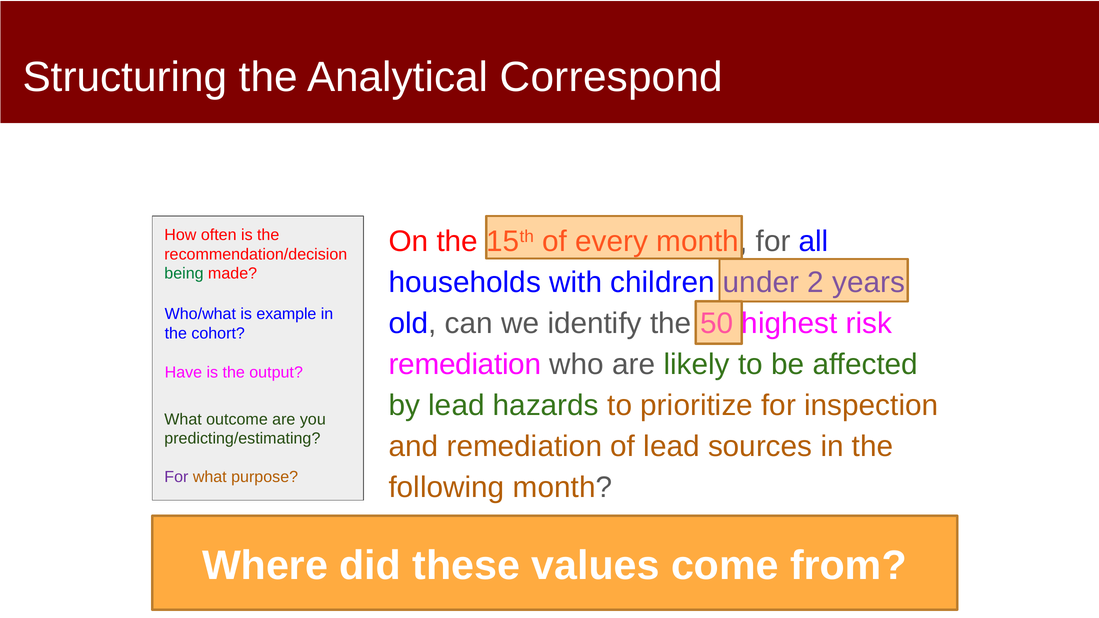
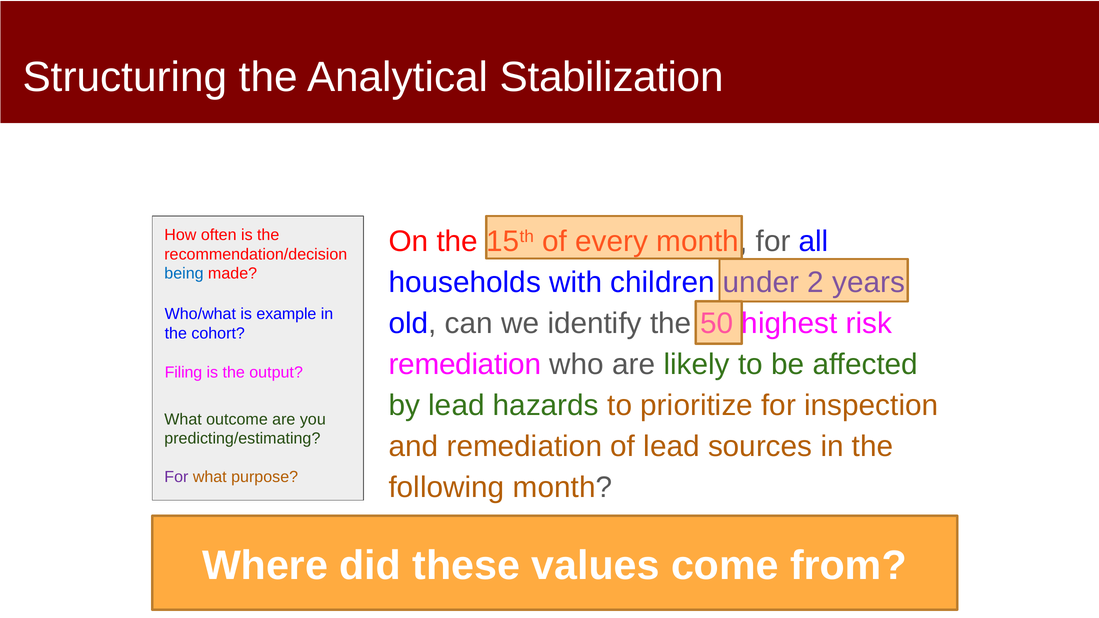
Correspond: Correspond -> Stabilization (612, 77)
being colour: green -> blue (184, 274)
Have: Have -> Filing (183, 373)
